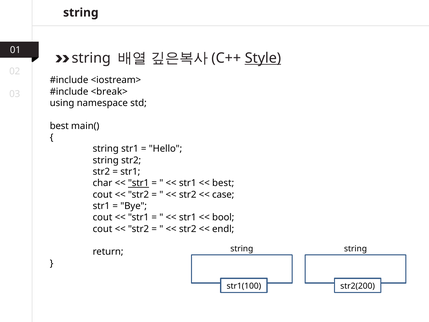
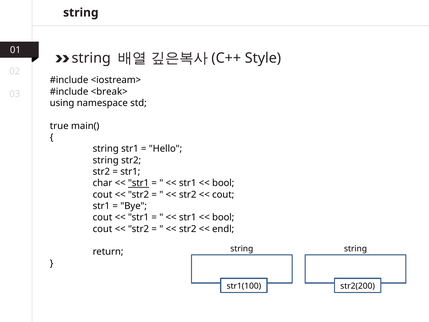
Style underline: present -> none (263, 58)
best: best -> true (59, 126)
best: best -> bool (223, 183)
case: case -> cout (223, 194)
